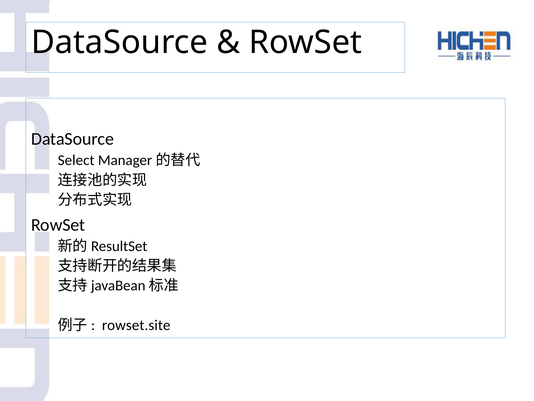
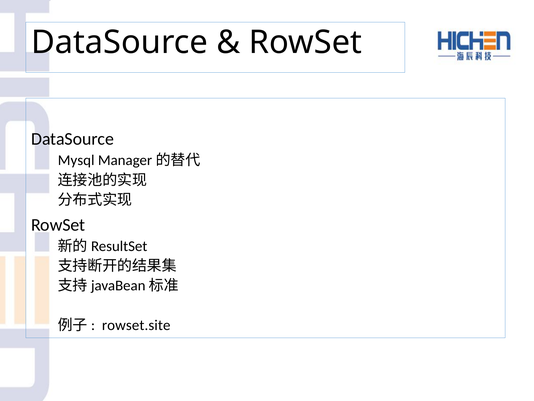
Select: Select -> Mysql (76, 160)
